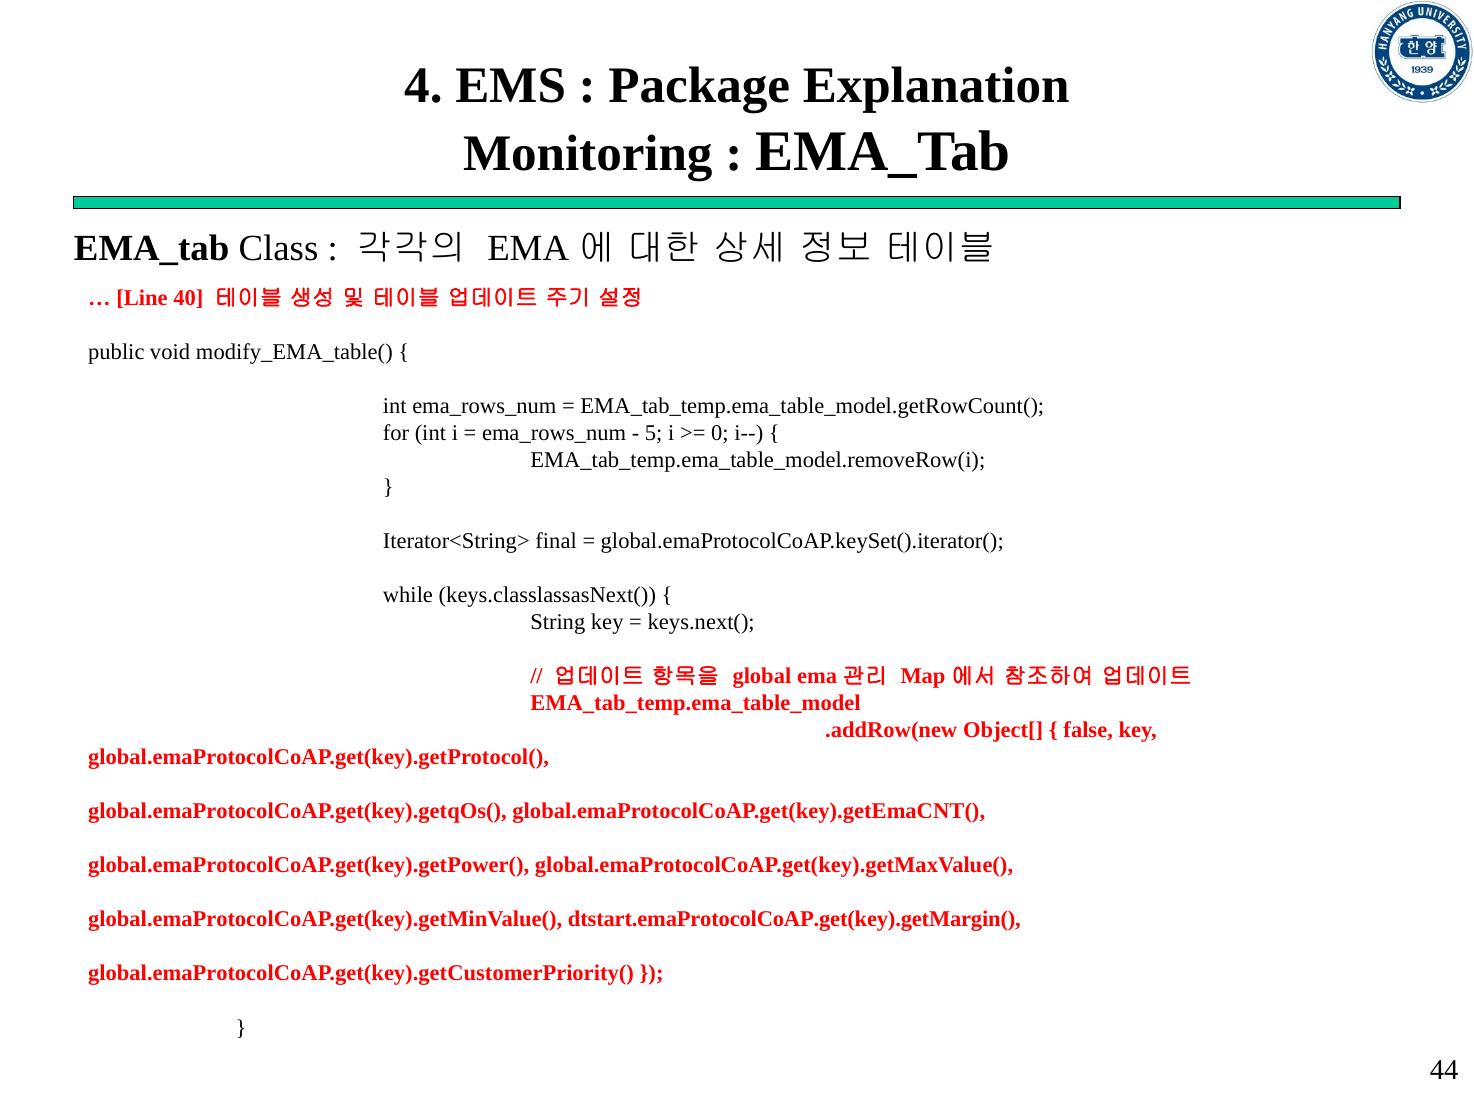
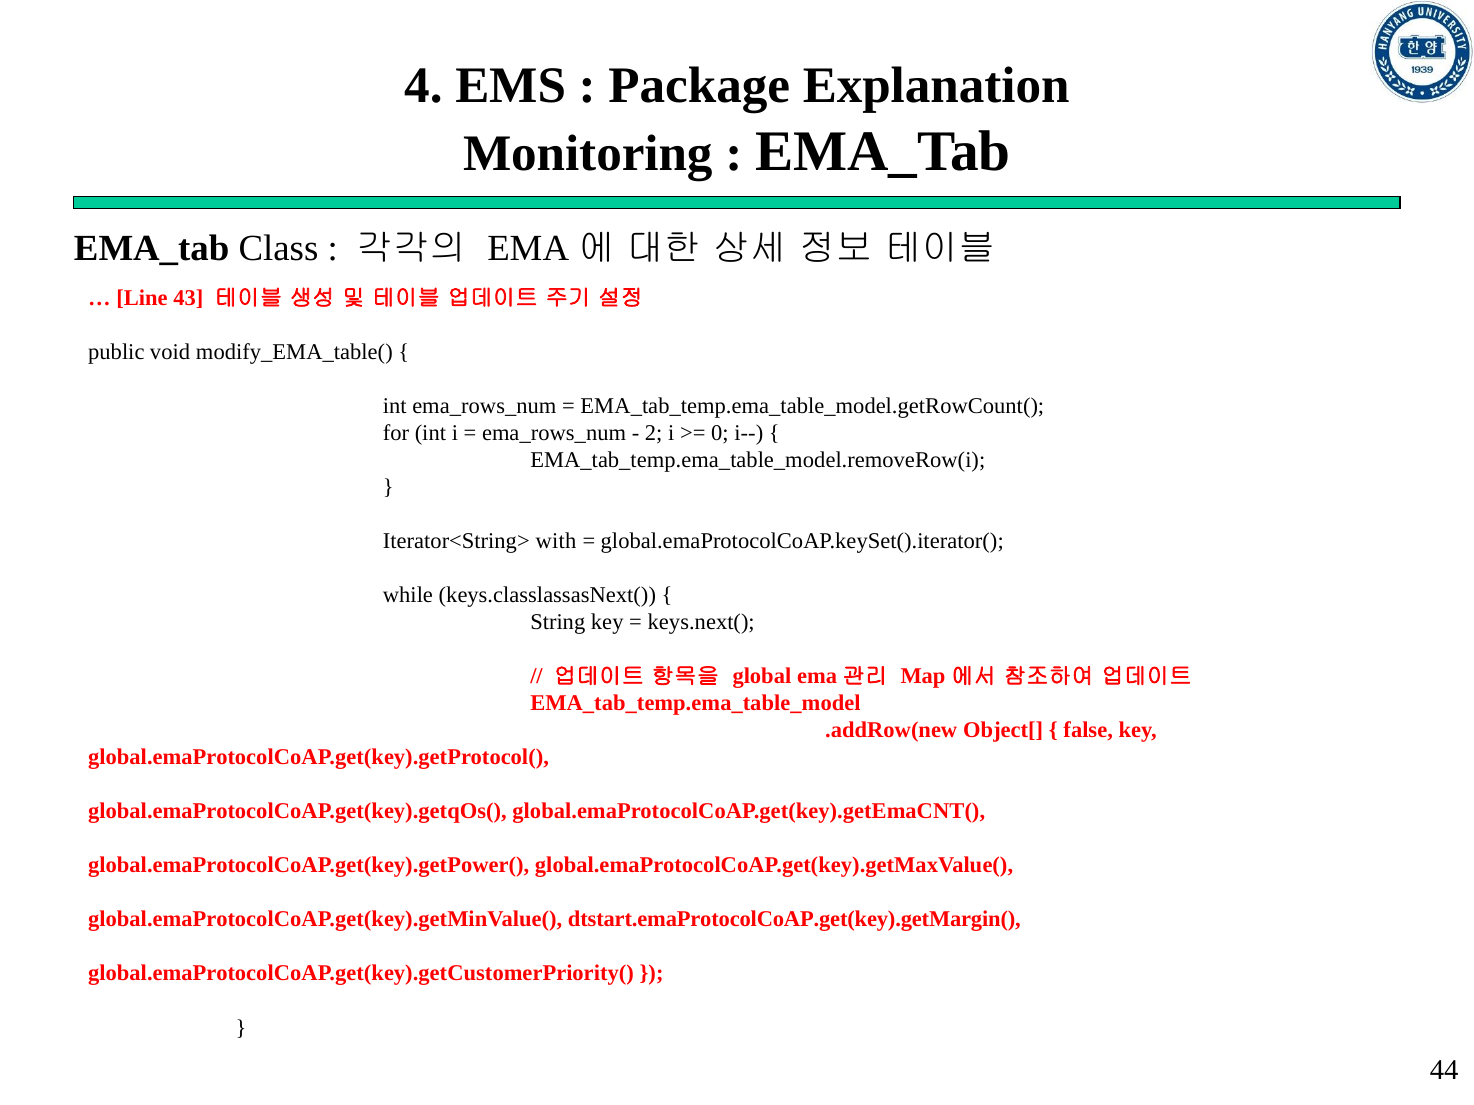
40: 40 -> 43 (188, 298)
5: 5 -> 2 (654, 433)
final: final -> with (556, 541)
